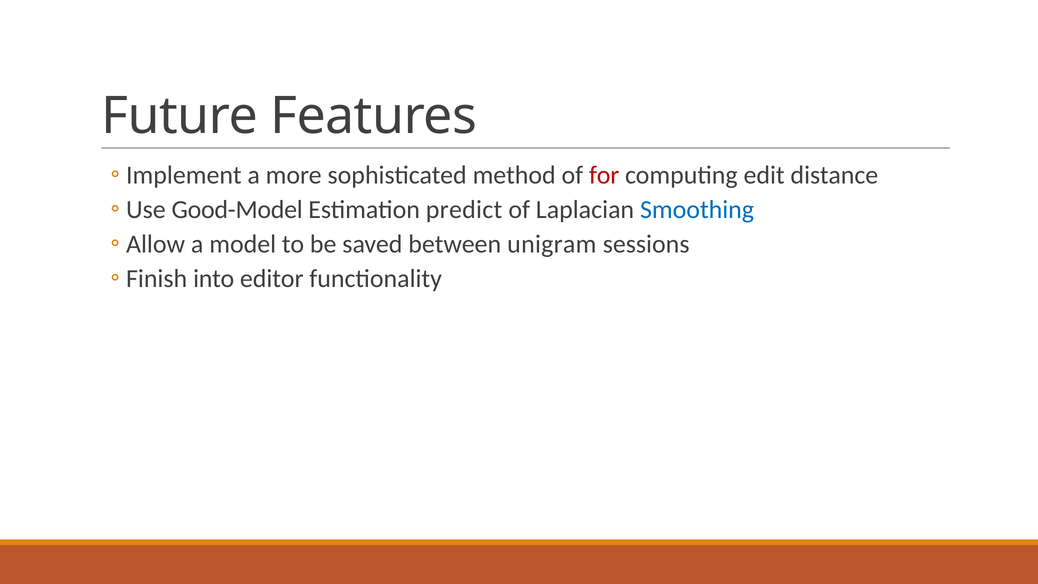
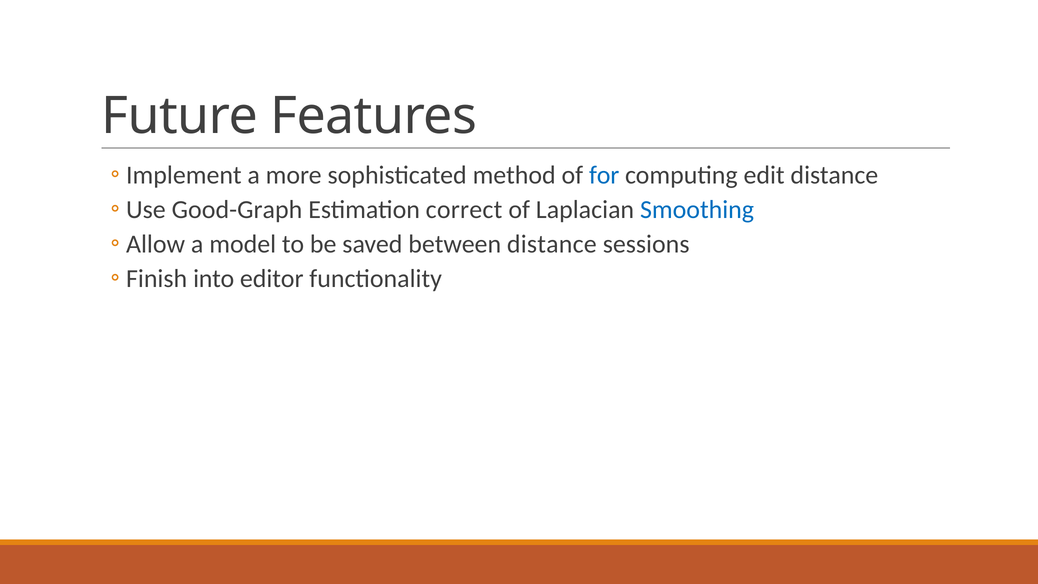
for colour: red -> blue (604, 175)
Good-Model: Good-Model -> Good-Graph (237, 209)
predict: predict -> correct (464, 209)
between unigram: unigram -> distance (552, 244)
